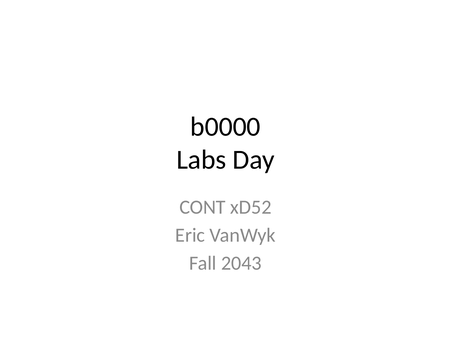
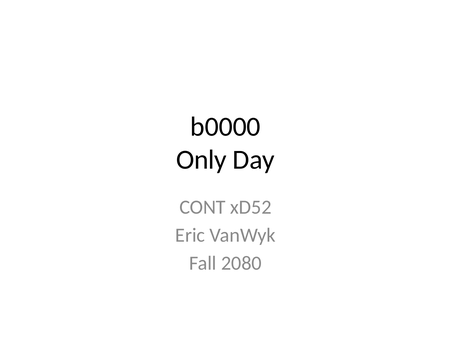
Labs: Labs -> Only (201, 160)
2043: 2043 -> 2080 (241, 264)
